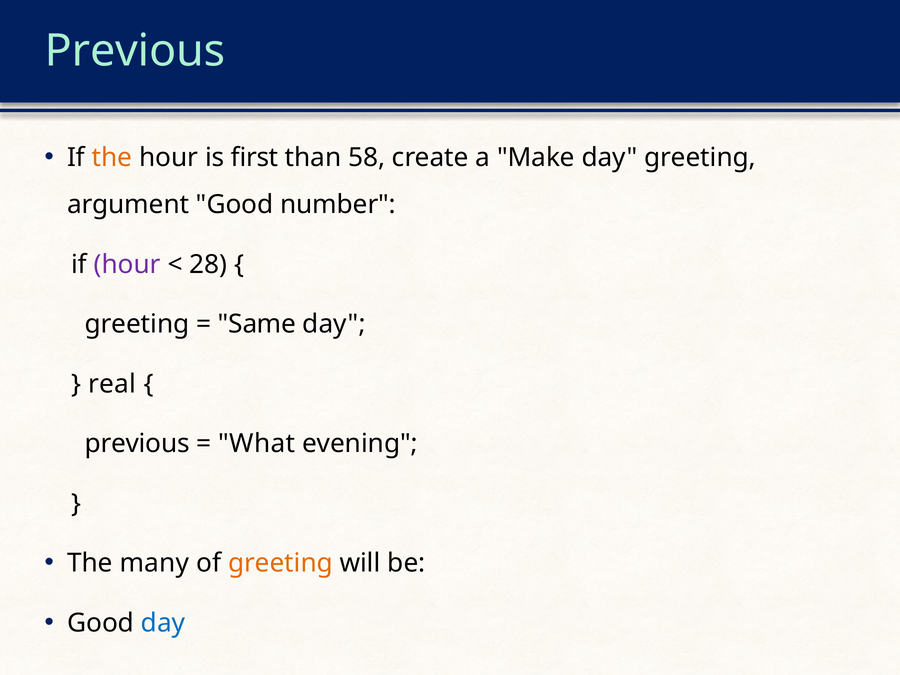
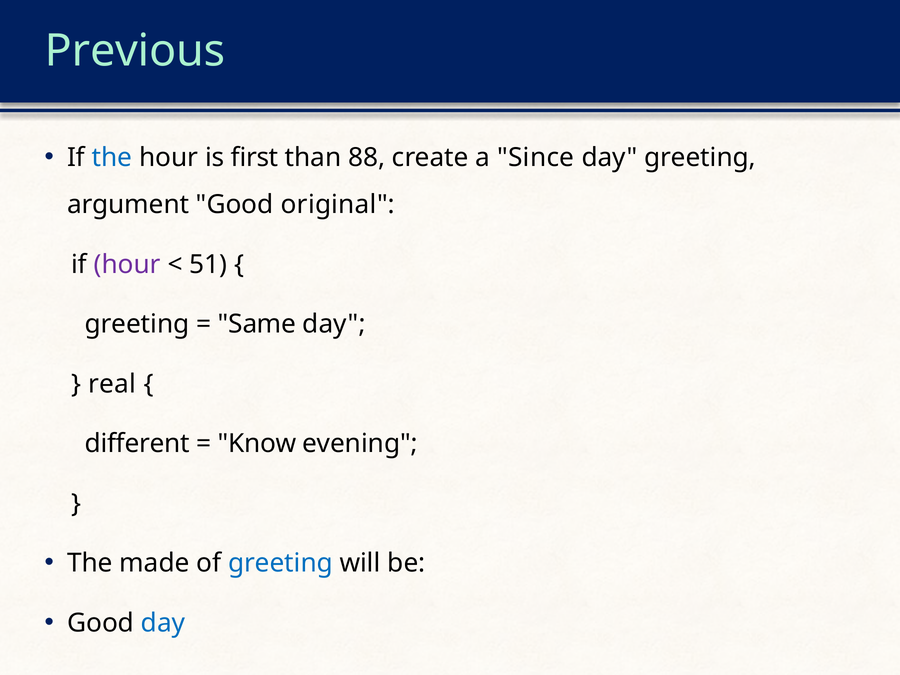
the colour: orange -> blue (112, 157)
58: 58 -> 88 (367, 157)
Make: Make -> Since (536, 157)
number: number -> original (338, 205)
28: 28 -> 51 (208, 264)
previous: previous -> different (137, 444)
What: What -> Know (257, 444)
many: many -> made (155, 563)
greeting colour: orange -> blue (280, 563)
